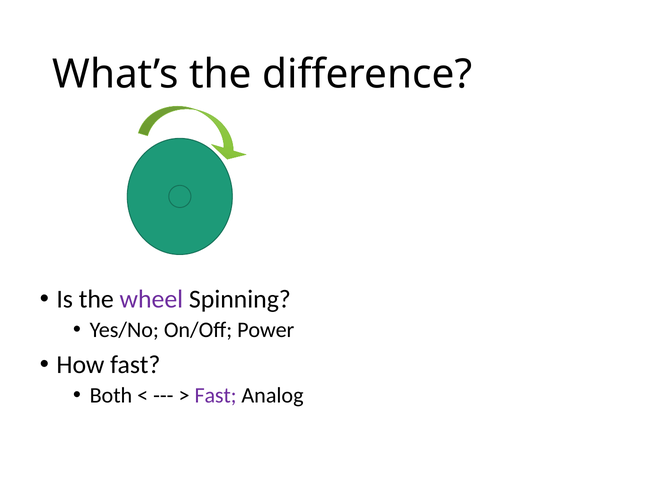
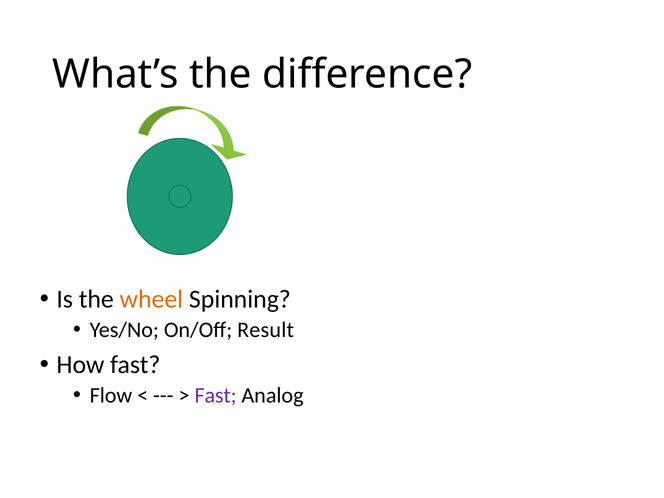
wheel colour: purple -> orange (151, 299)
Power: Power -> Result (266, 330)
Both: Both -> Flow (111, 395)
